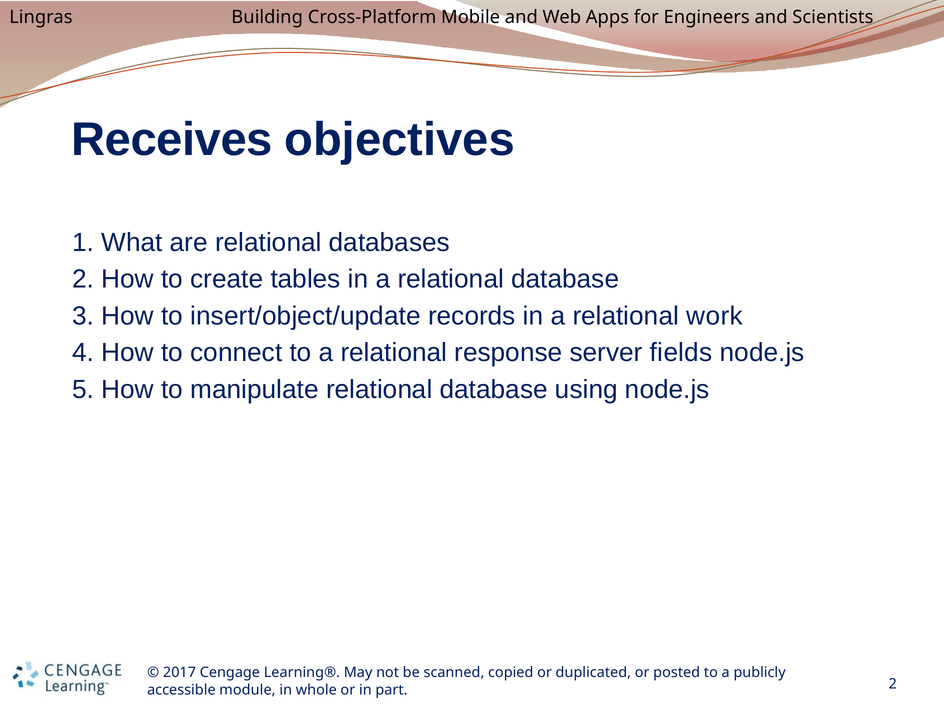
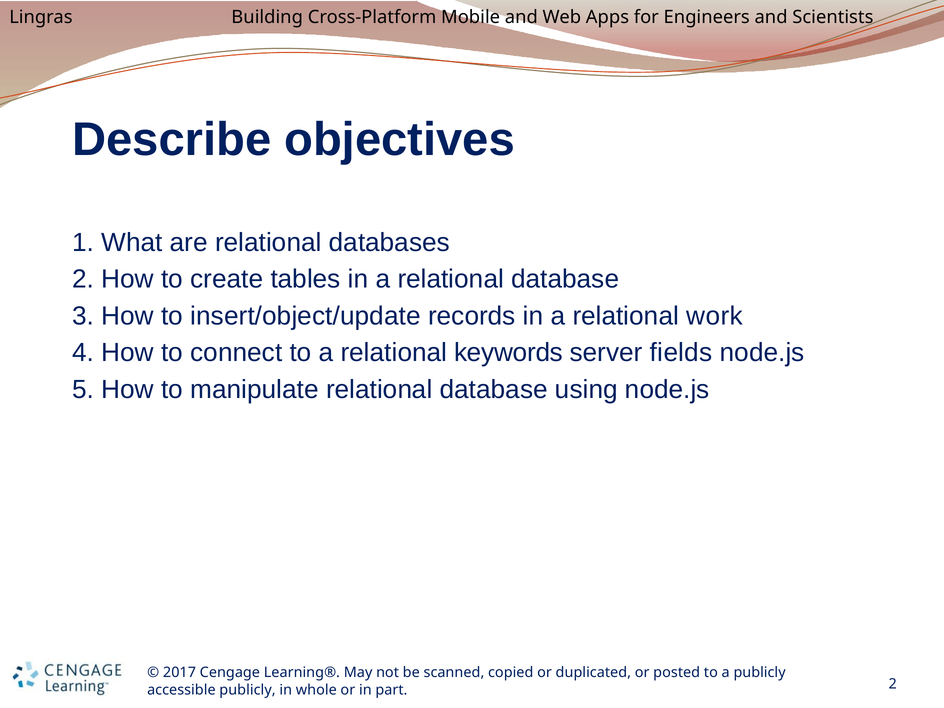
Receives: Receives -> Describe (172, 140)
response: response -> keywords (509, 353)
accessible module: module -> publicly (247, 690)
